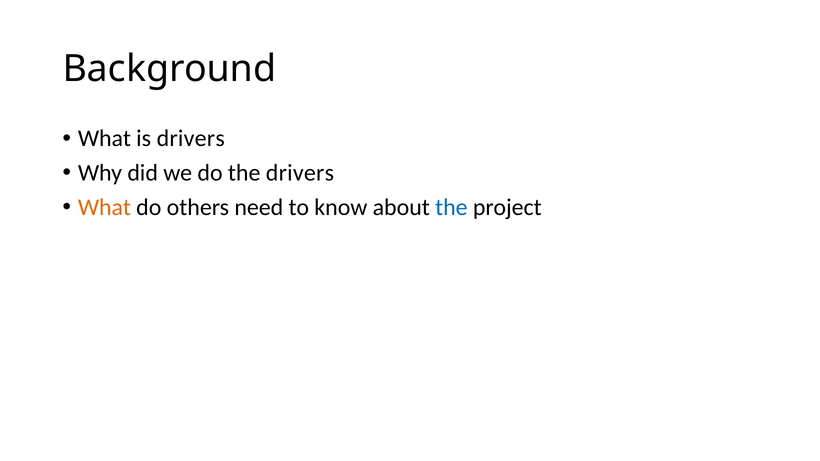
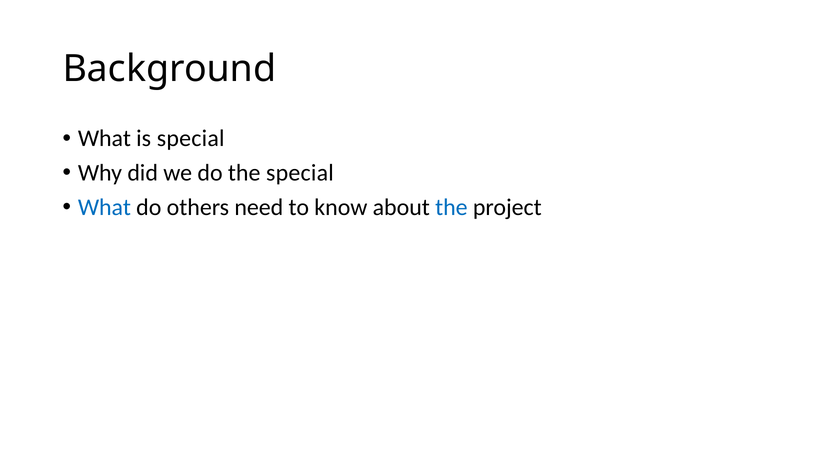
is drivers: drivers -> special (191, 139)
the drivers: drivers -> special (300, 173)
What colour: orange -> blue (104, 207)
